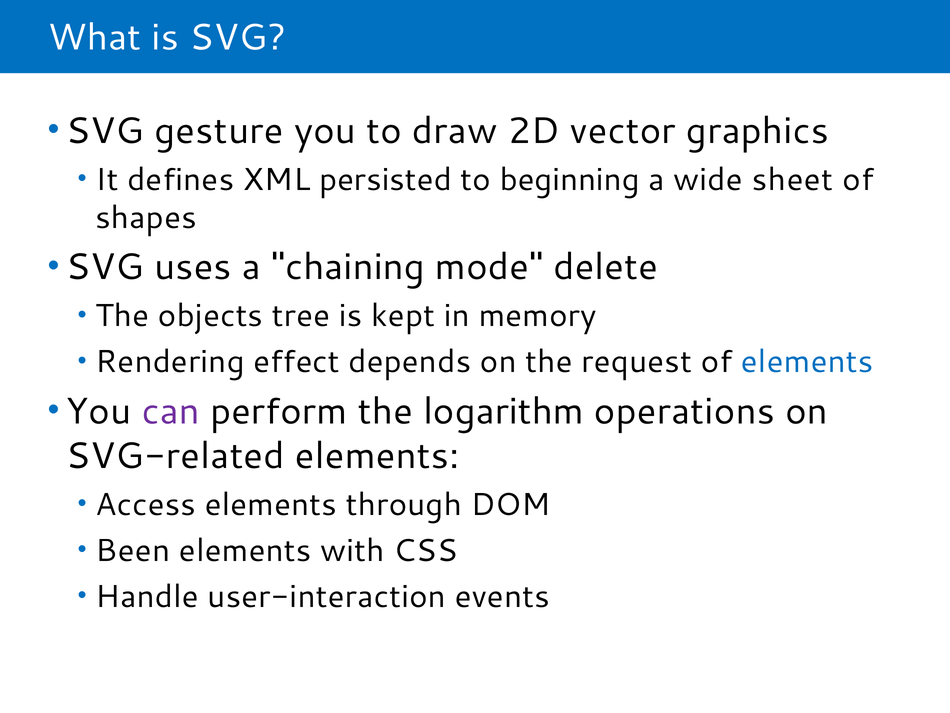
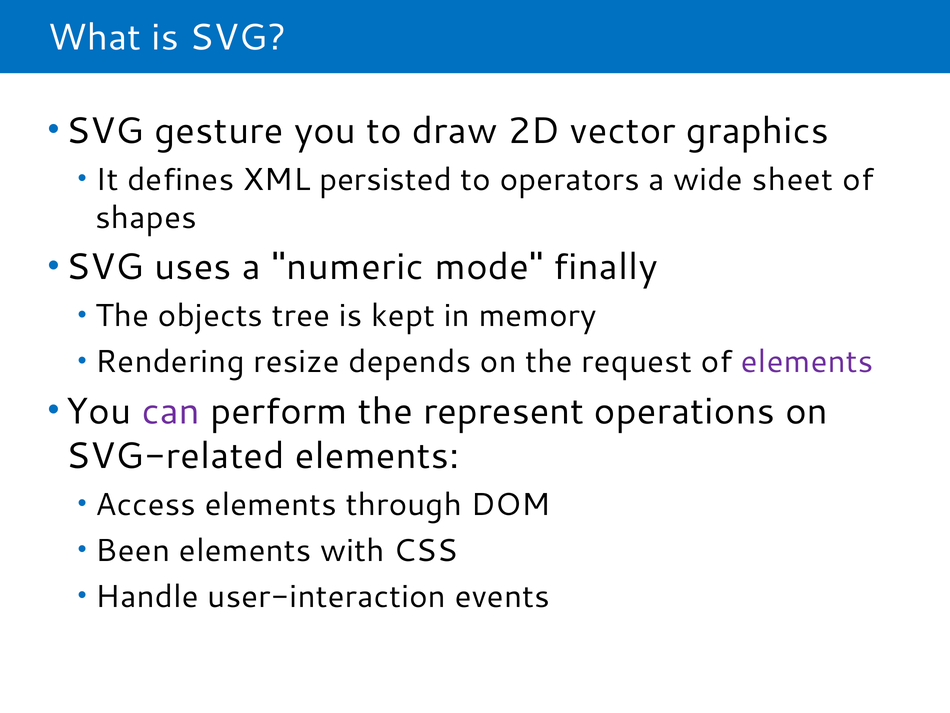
beginning: beginning -> operators (570, 180)
chaining: chaining -> numeric (348, 267)
delete: delete -> finally (606, 267)
effect: effect -> resize (297, 362)
elements colour: blue -> purple (807, 362)
logarithm: logarithm -> represent (504, 411)
